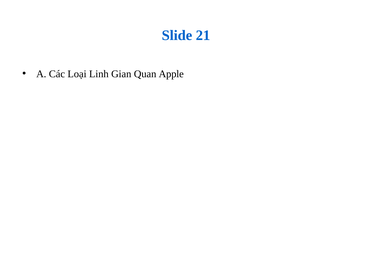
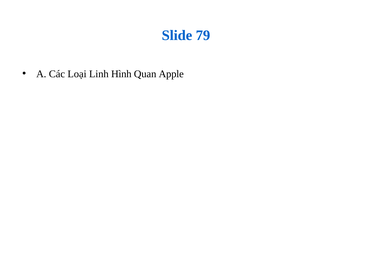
21: 21 -> 79 (203, 35)
Gian: Gian -> Hình (121, 74)
